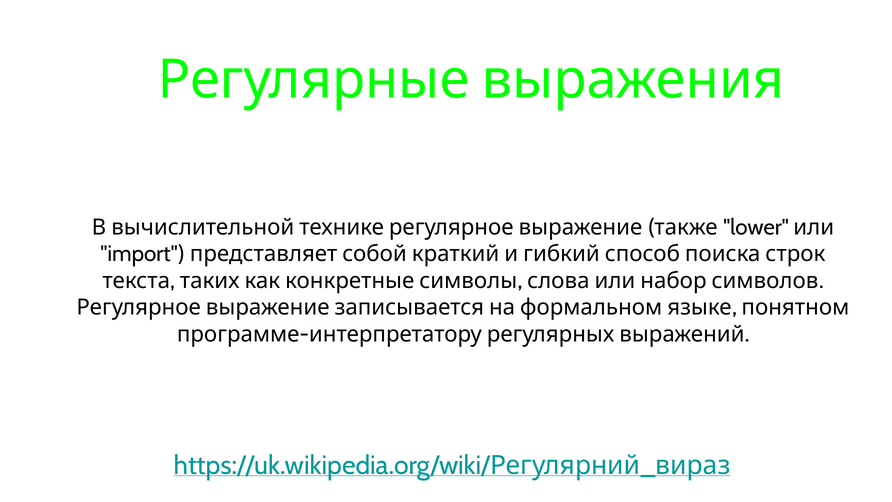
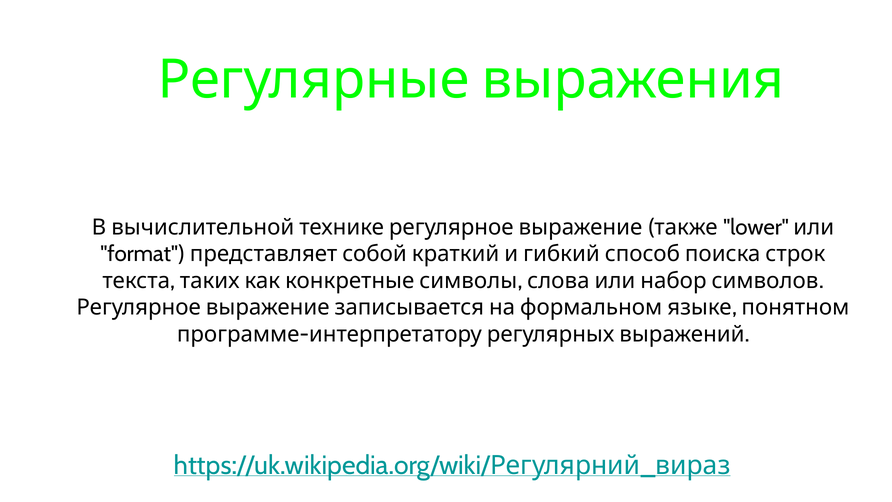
import: import -> format (143, 254)
